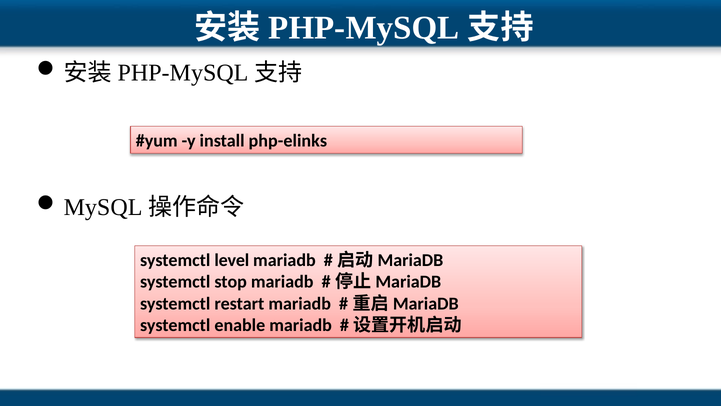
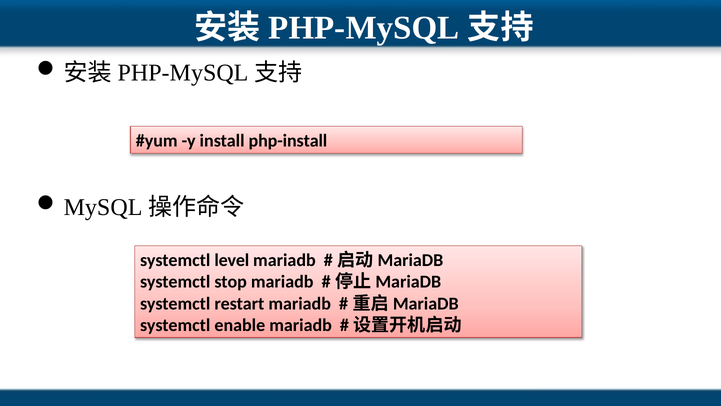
php-elinks: php-elinks -> php-install (288, 141)
